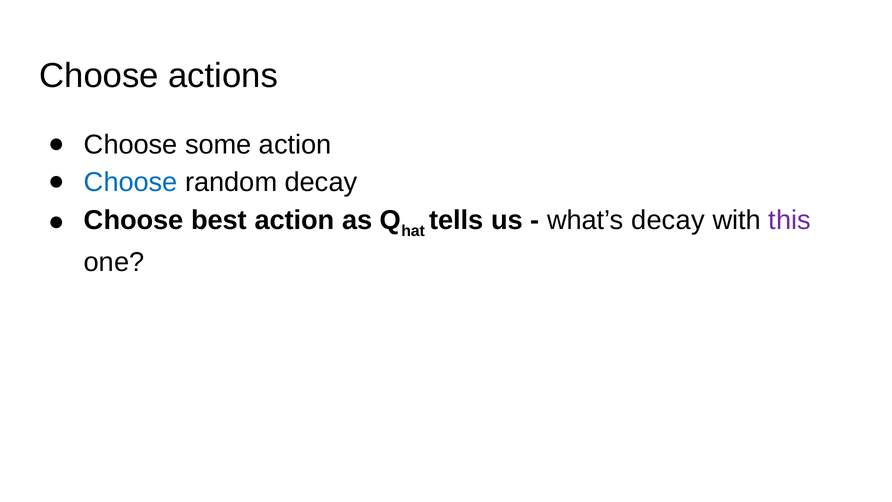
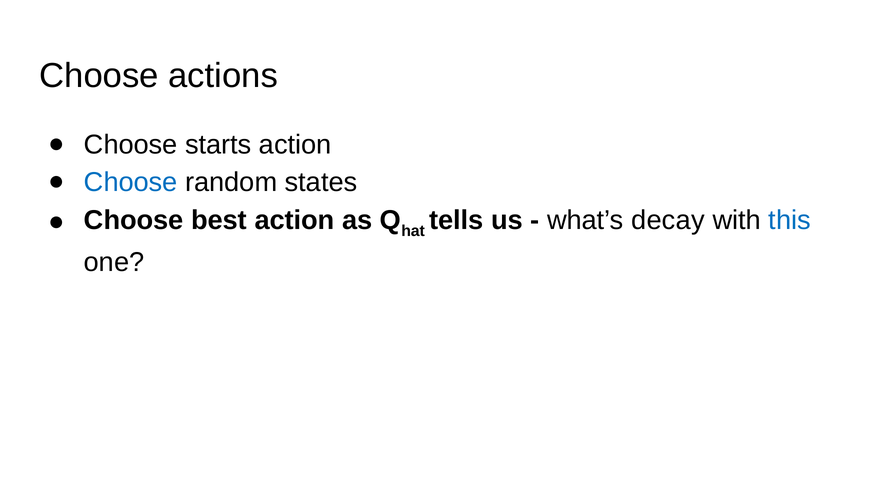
some: some -> starts (218, 144)
random decay: decay -> states (321, 182)
this colour: purple -> blue (790, 220)
